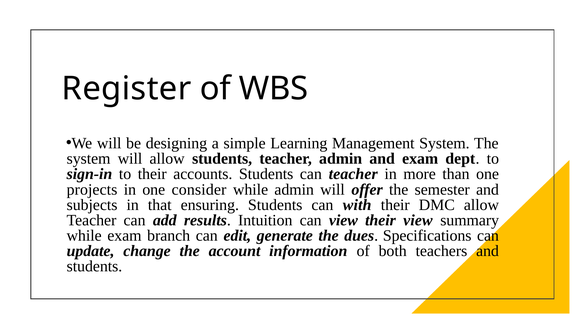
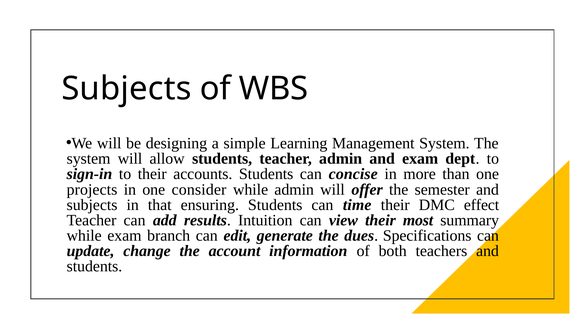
Register: Register -> Subjects (127, 89)
can teacher: teacher -> concise (353, 174)
with: with -> time (357, 205)
DMC allow: allow -> effect (482, 205)
their view: view -> most (418, 220)
